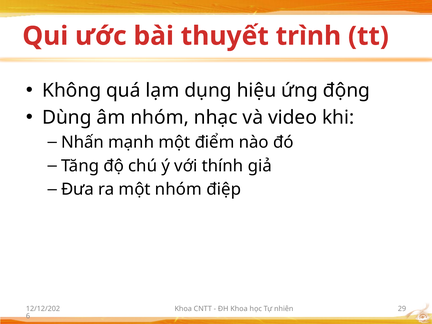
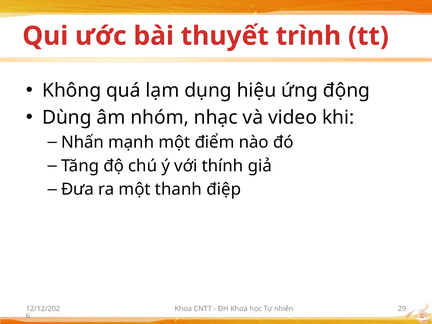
một nhóm: nhóm -> thanh (178, 189)
